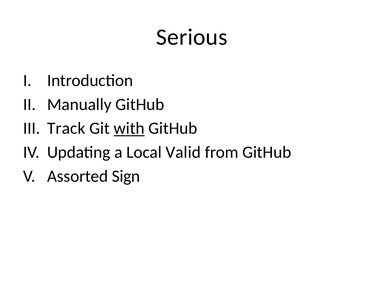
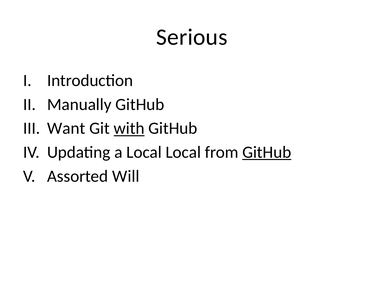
Track: Track -> Want (66, 128)
Local Valid: Valid -> Local (183, 152)
GitHub underline: none -> present (267, 152)
Sign: Sign -> Will (126, 176)
